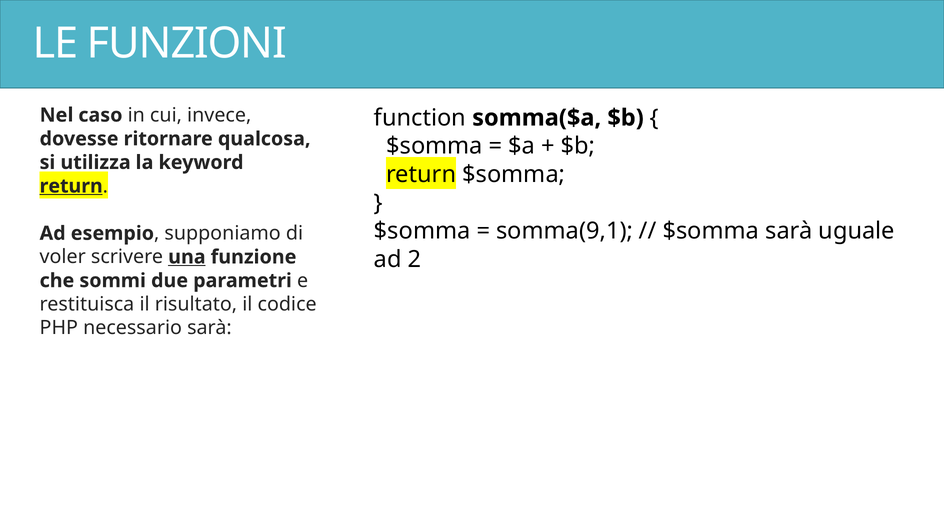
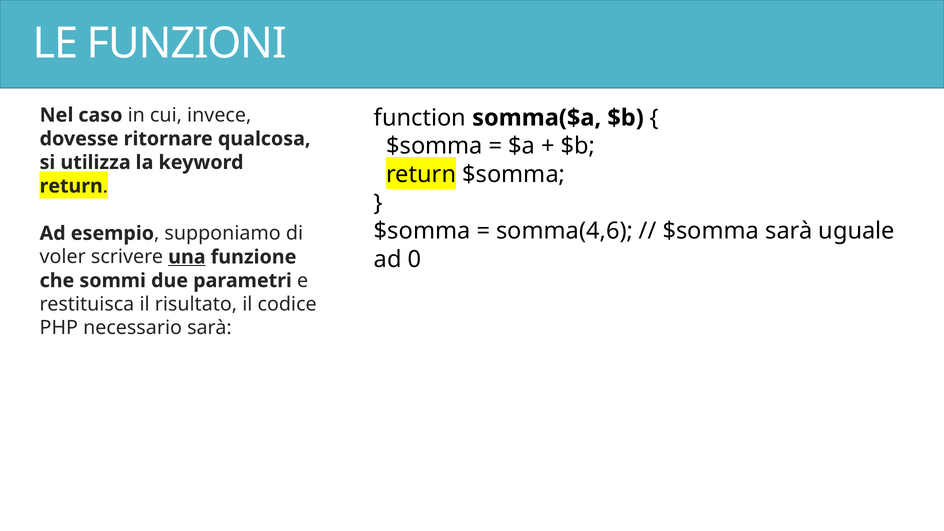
return underline: present -> none (71, 186)
somma(9,1: somma(9,1 -> somma(4,6 (565, 231)
2: 2 -> 0 (415, 259)
